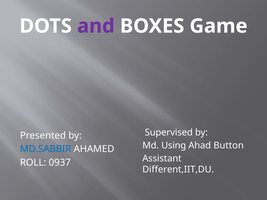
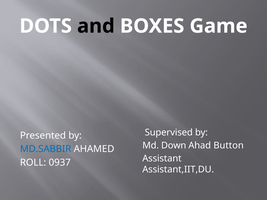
and colour: purple -> black (96, 26)
Using: Using -> Down (174, 146)
Different,IIT,DU: Different,IIT,DU -> Assistant,IIT,DU (178, 170)
